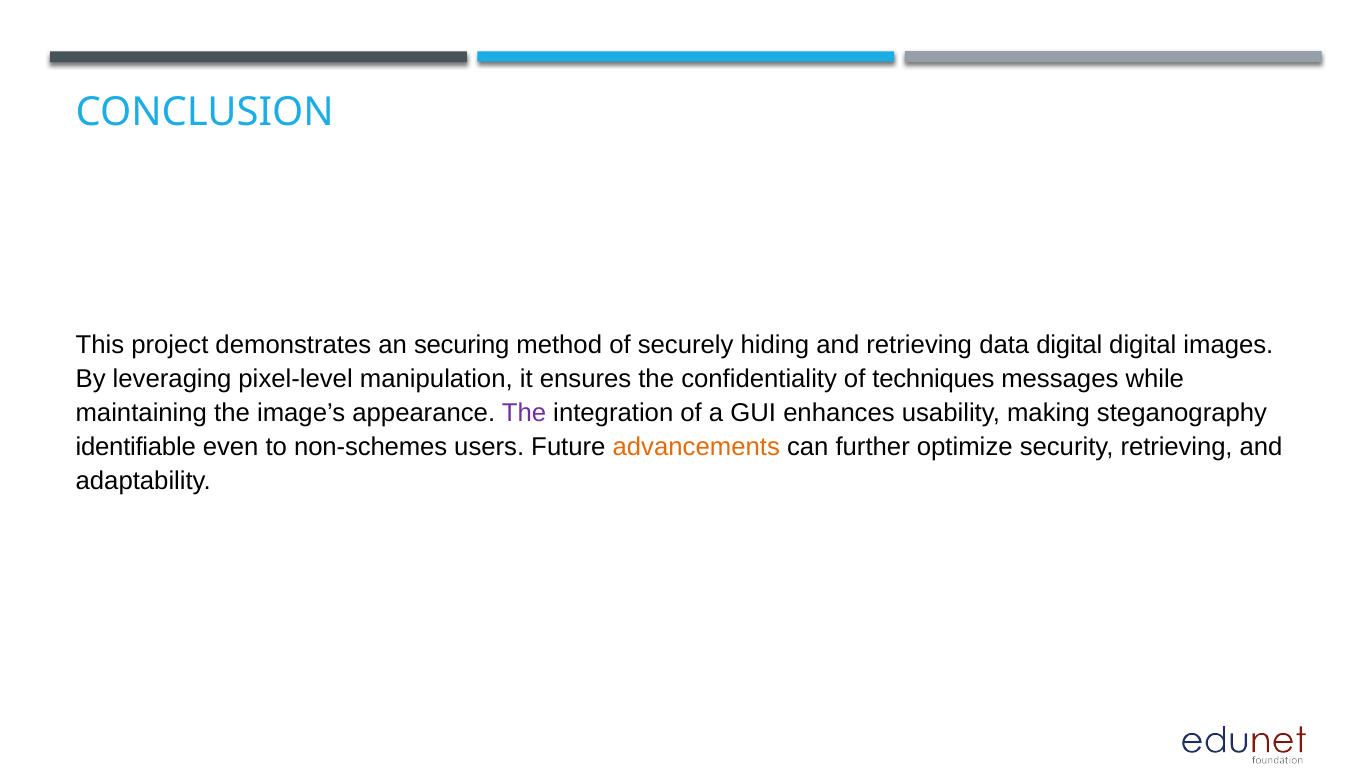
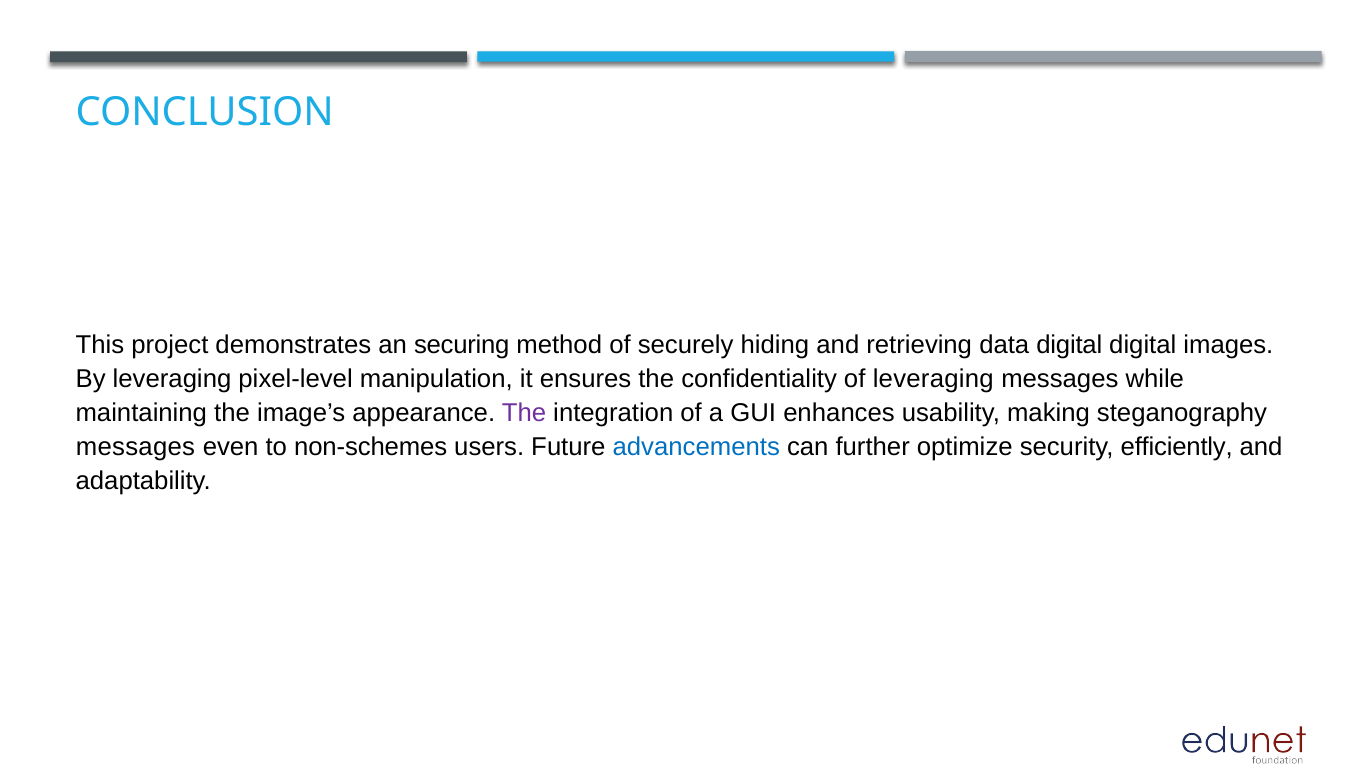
of techniques: techniques -> leveraging (933, 379)
identifiable: identifiable -> messages (135, 447)
advancements colour: orange -> blue (696, 447)
security retrieving: retrieving -> efficiently (1177, 447)
